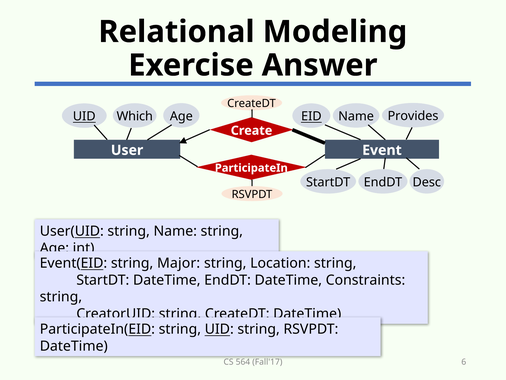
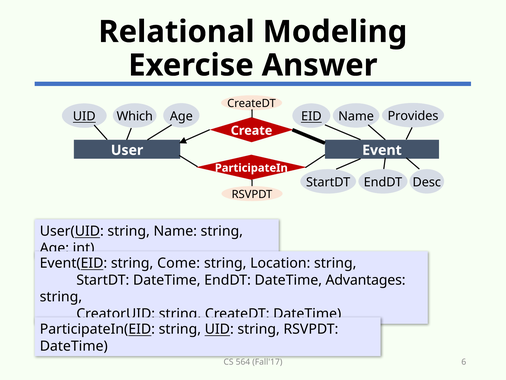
Major: Major -> Come (179, 263)
Constraints: Constraints -> Advantages (366, 280)
